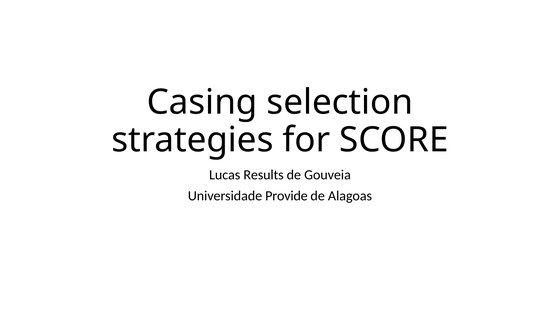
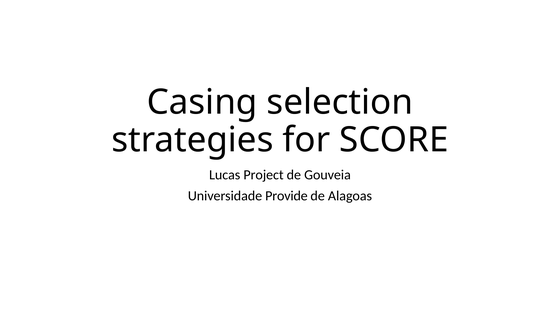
Results: Results -> Project (264, 175)
